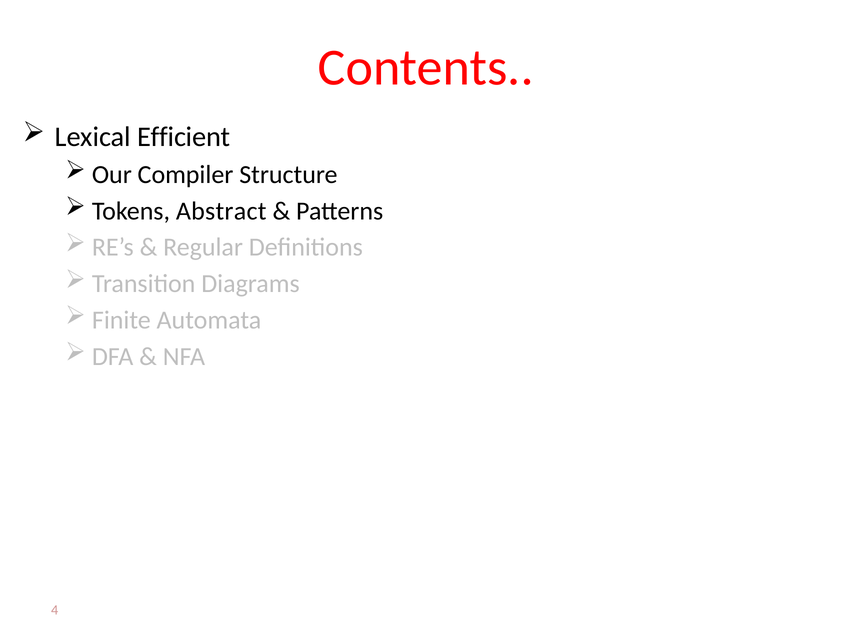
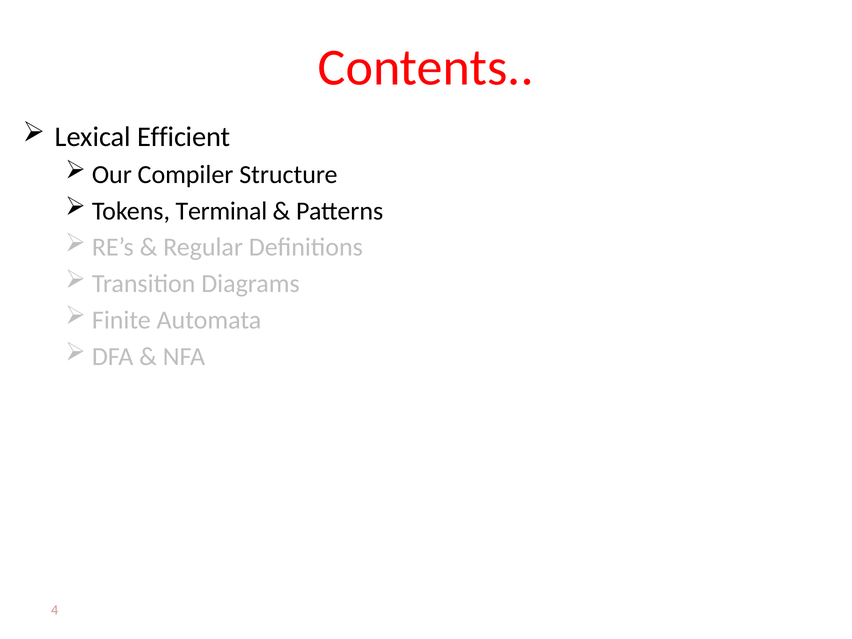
Abstract: Abstract -> Terminal (221, 211)
